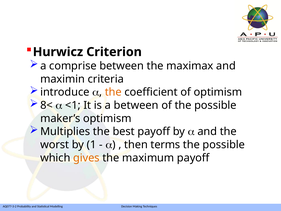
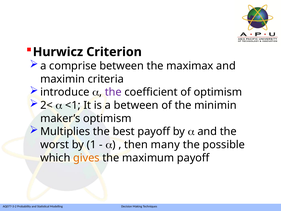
the colour: orange -> purple (113, 92)
8<: 8< -> 2< (46, 105)
of the possible: possible -> minimin (215, 105)
terms: terms -> many (165, 145)
